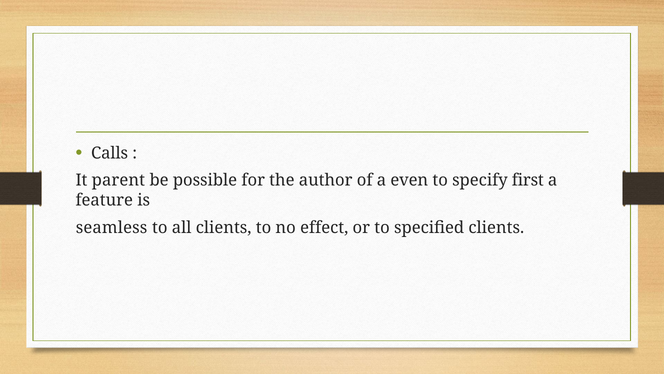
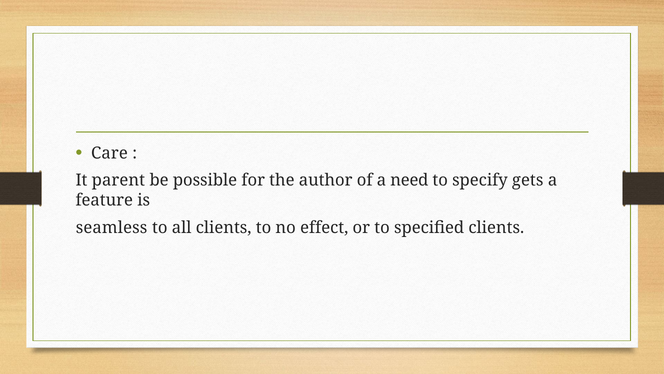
Calls: Calls -> Care (109, 153)
even: even -> need (409, 180)
first: first -> gets (528, 180)
